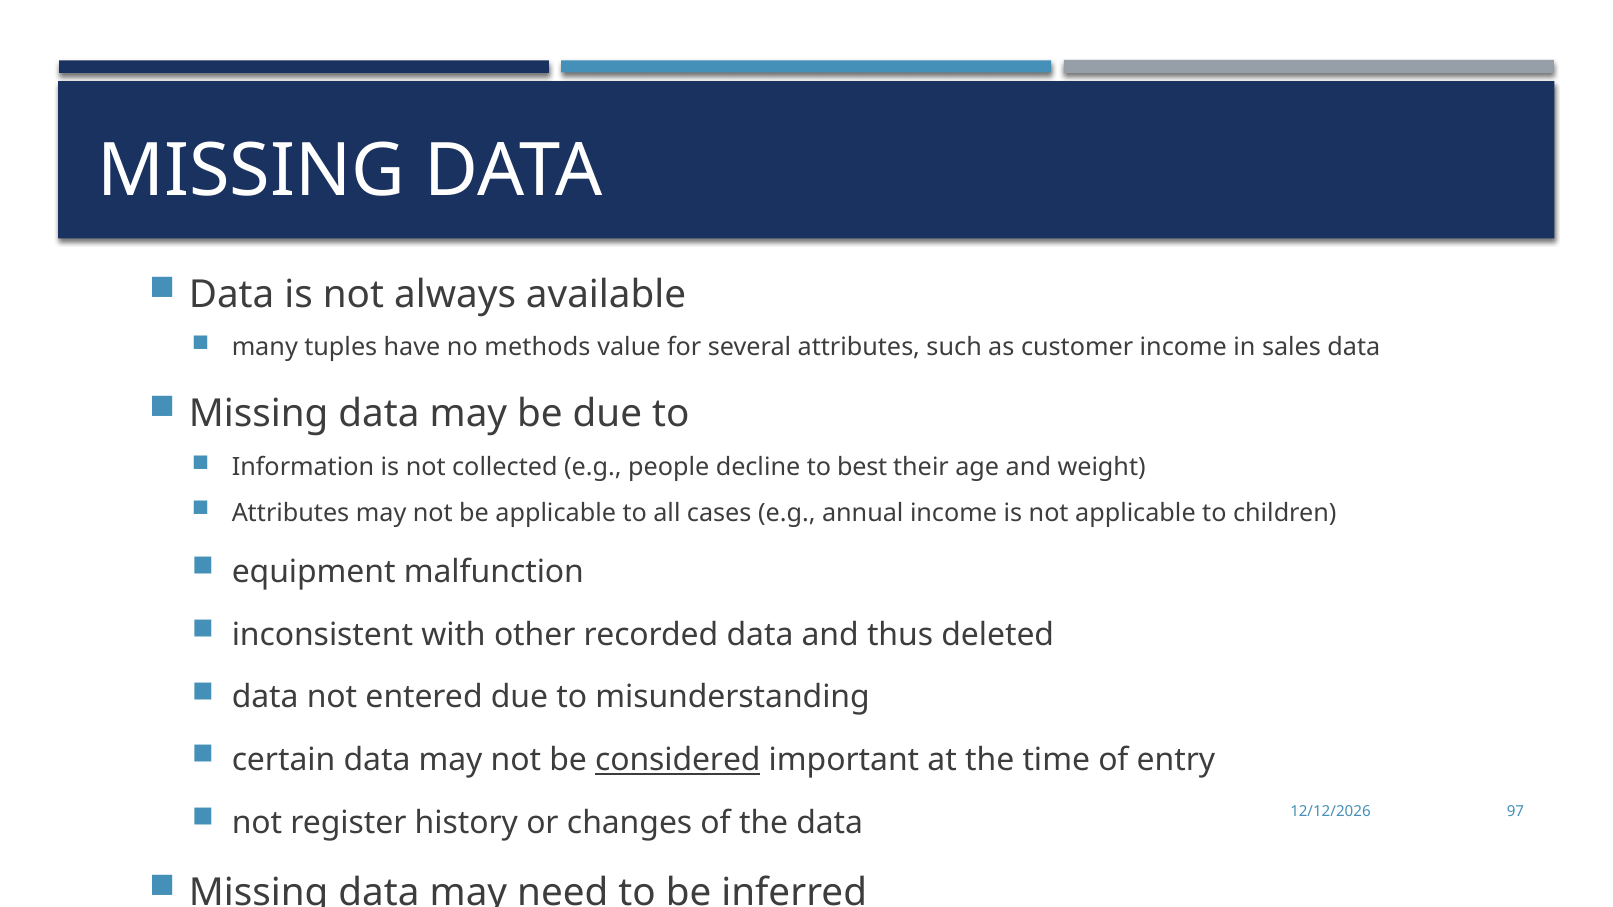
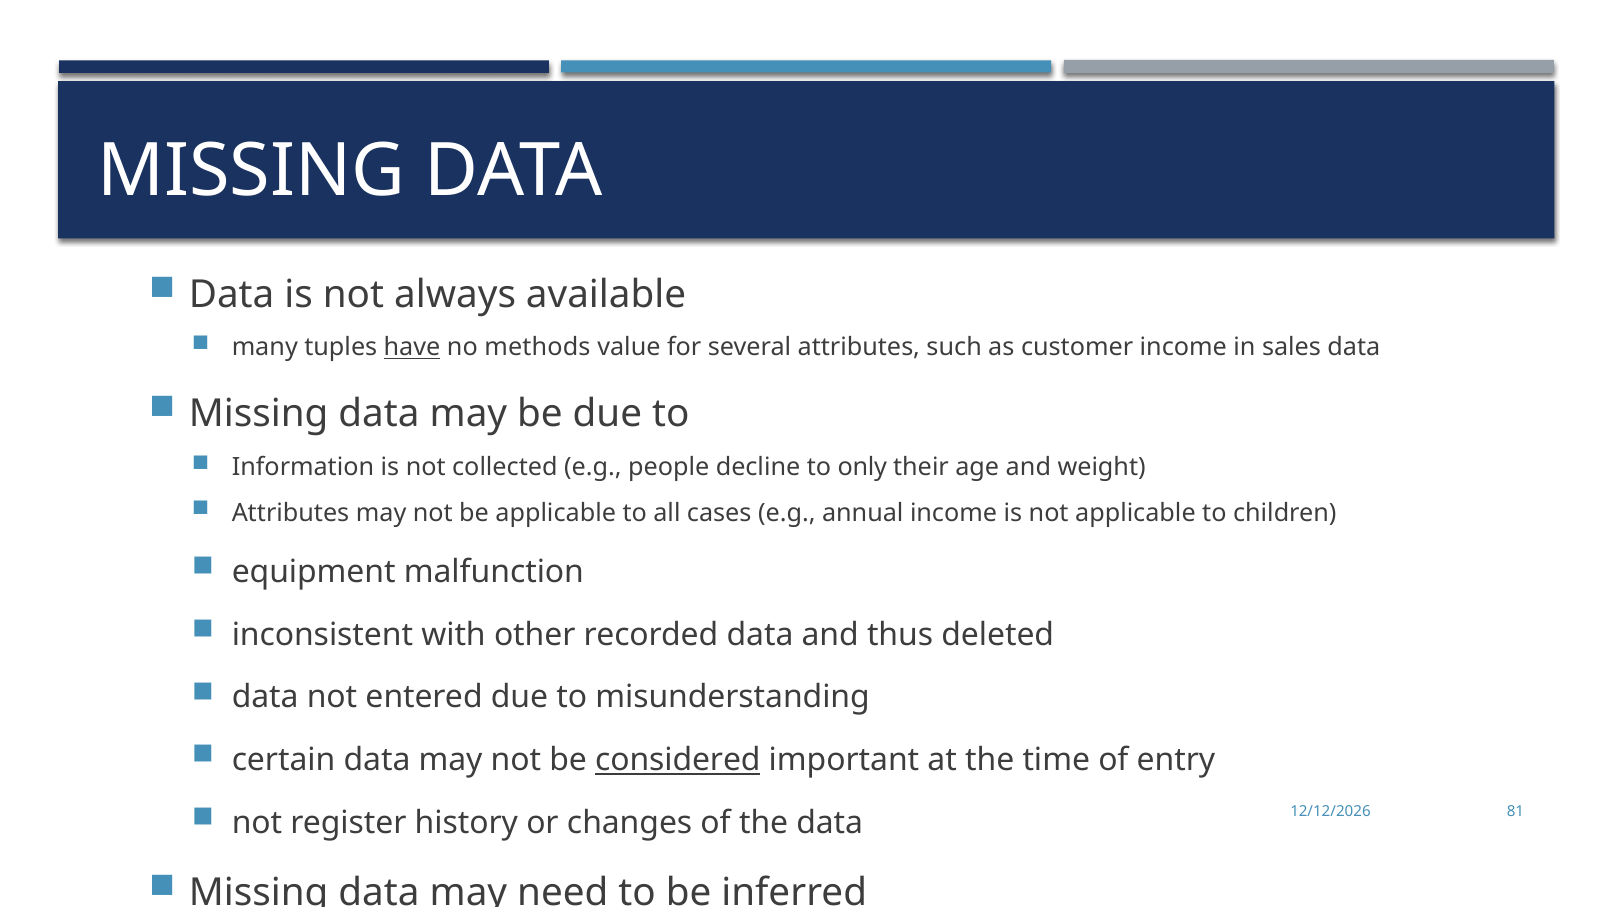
have underline: none -> present (412, 348)
best: best -> only (862, 467)
97: 97 -> 81 (1516, 812)
